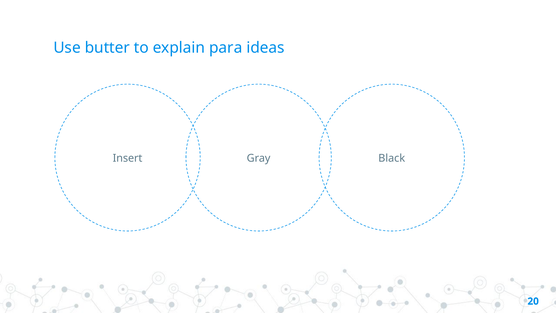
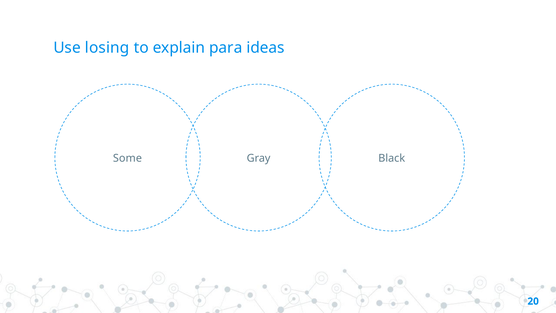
butter: butter -> losing (107, 48)
Insert: Insert -> Some (127, 158)
